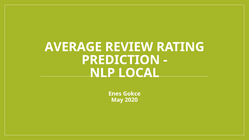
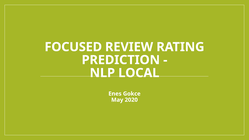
AVERAGE: AVERAGE -> FOCUSED (73, 47)
